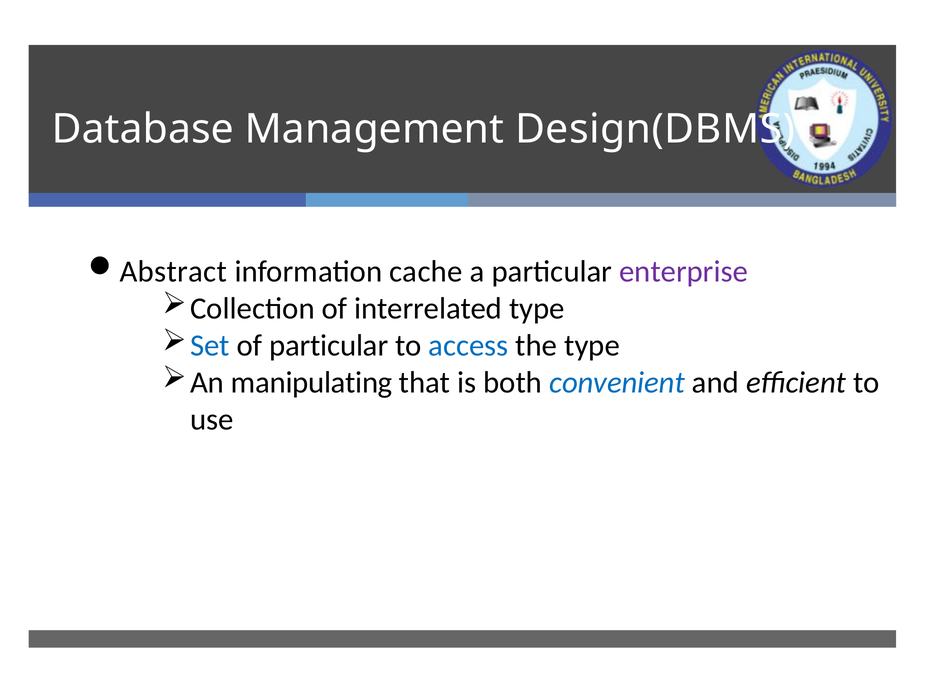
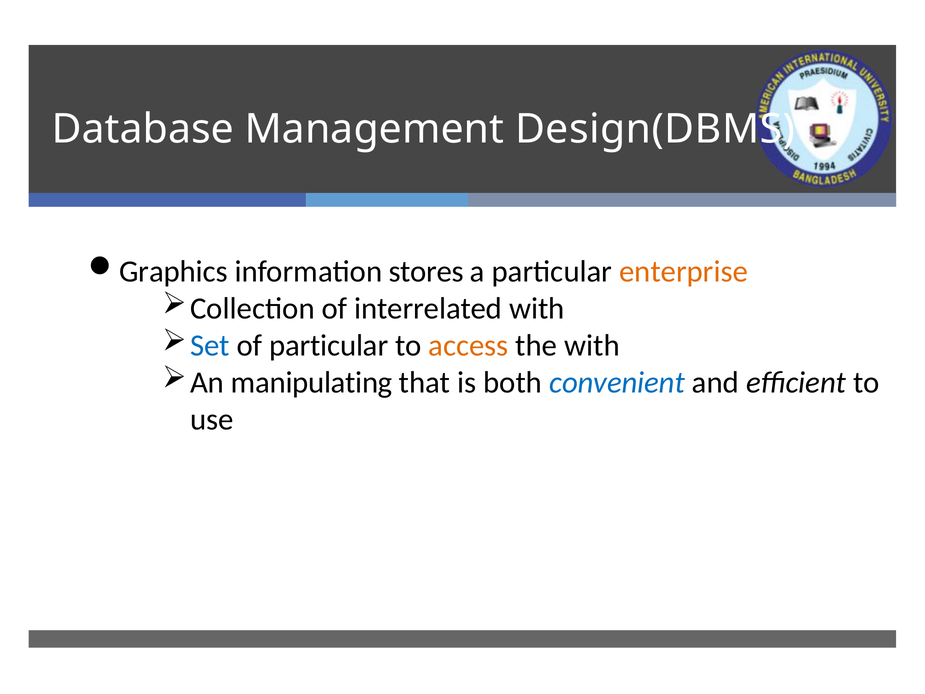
Abstract: Abstract -> Graphics (173, 272)
cache: cache -> stores (426, 272)
enterprise colour: purple -> orange (683, 272)
interrelated type: type -> with (537, 309)
access colour: blue -> orange (468, 346)
the type: type -> with (592, 346)
